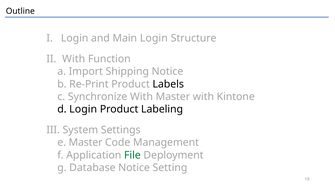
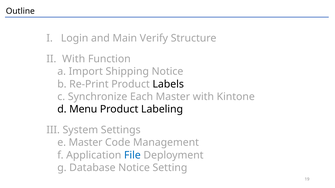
Main Login: Login -> Verify (154, 38)
Synchronize With: With -> Each (142, 97)
d Login: Login -> Menu (83, 109)
File colour: green -> blue (132, 155)
